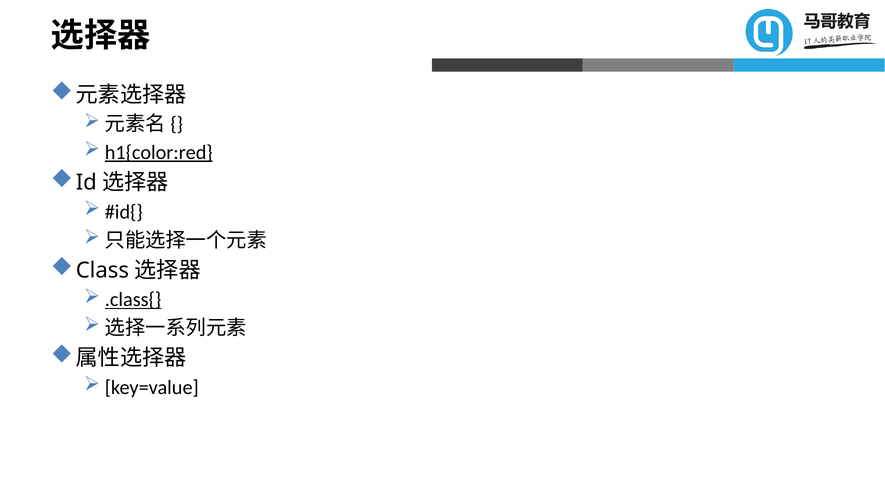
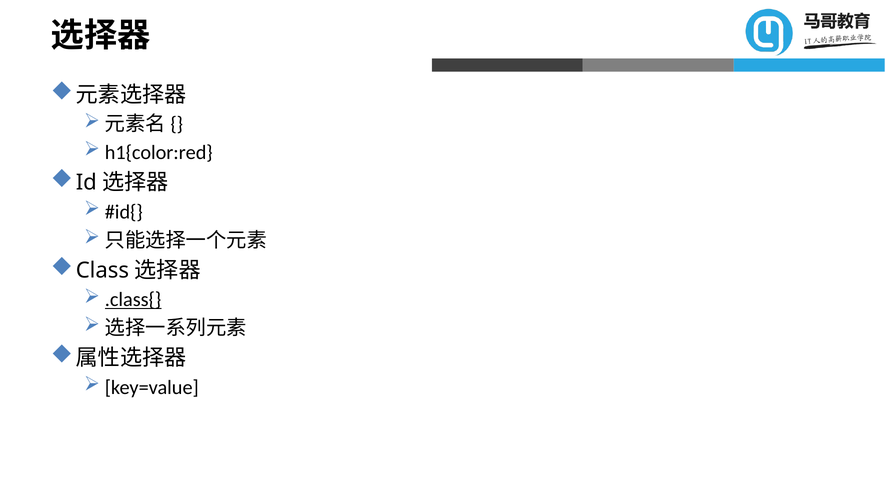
h1{color:red underline: present -> none (159, 153)
